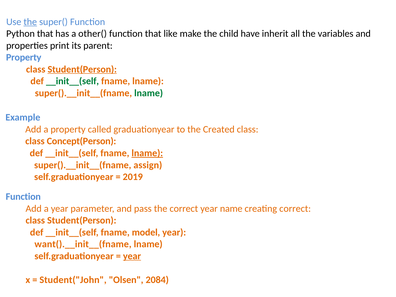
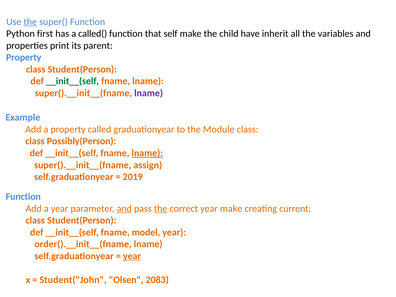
Python that: that -> first (45, 34)
other(: other( -> called( (93, 34)
like: like -> self (171, 34)
Student(Person underline: present -> none (82, 69)
lname colour: green -> purple (149, 93)
Created: Created -> Module (219, 129)
Concept(Person: Concept(Person -> Possibly(Person (81, 141)
and underline: none -> present (124, 209)
the underline: none -> present (161, 209)
year name: name -> make (231, 209)
creating correct: correct -> current (295, 209)
want().__init__(fname: want().__init__(fname -> order().__init__(fname (83, 244)
2084: 2084 -> 2083 (157, 280)
